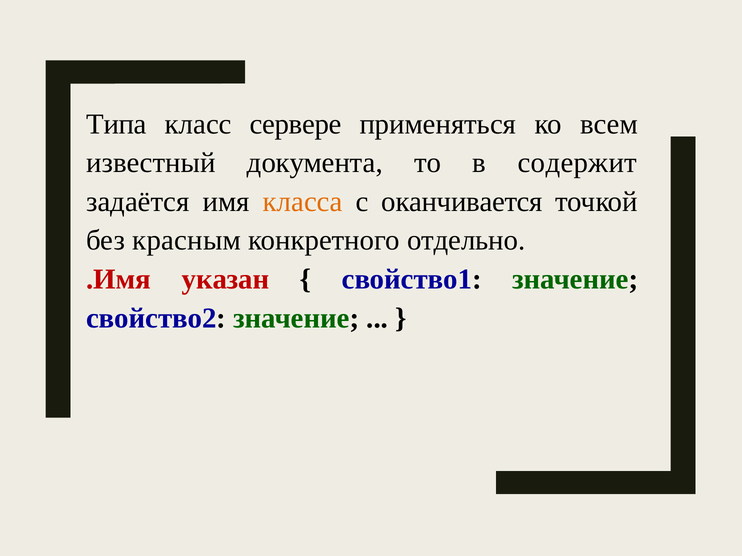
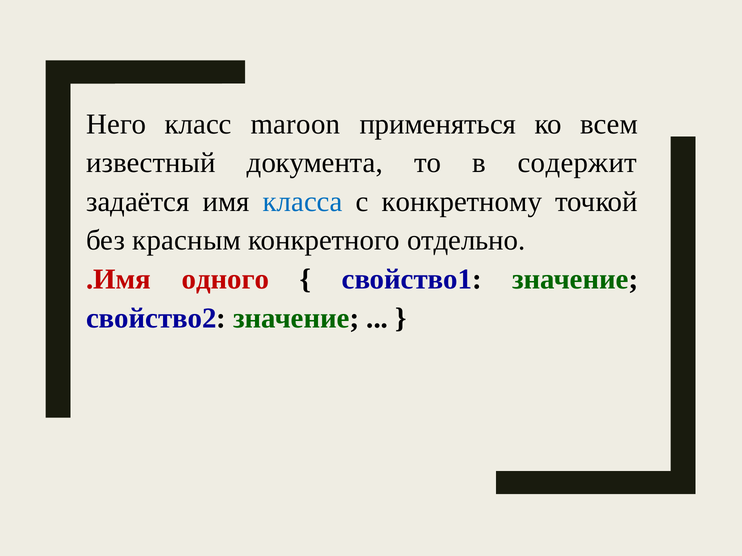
Типа: Типа -> Него (116, 124)
сервере: сервере -> maroon (295, 124)
класса colour: orange -> blue (303, 202)
оканчивается: оканчивается -> конкретному (462, 202)
указан: указан -> одного (225, 279)
